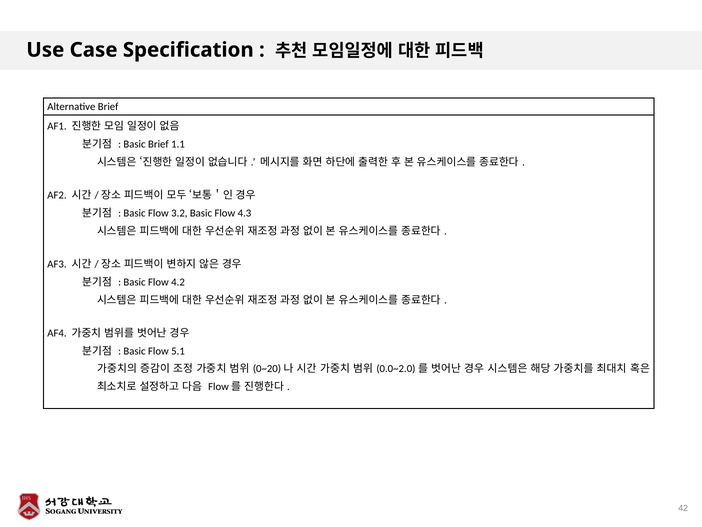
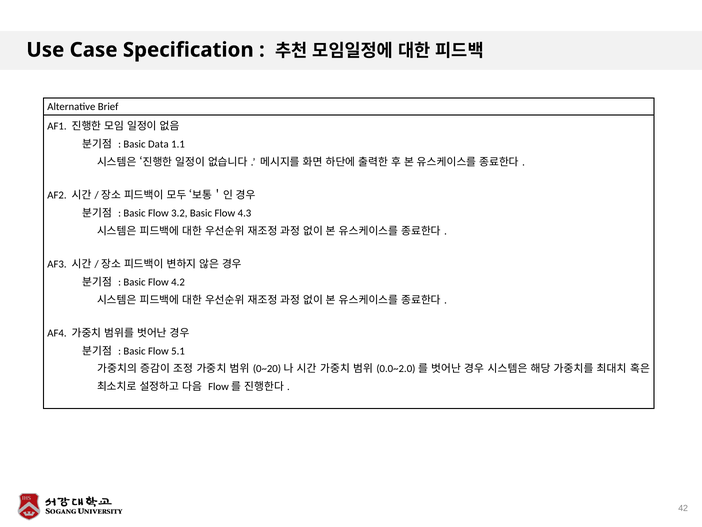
Basic Brief: Brief -> Data (158, 144)
